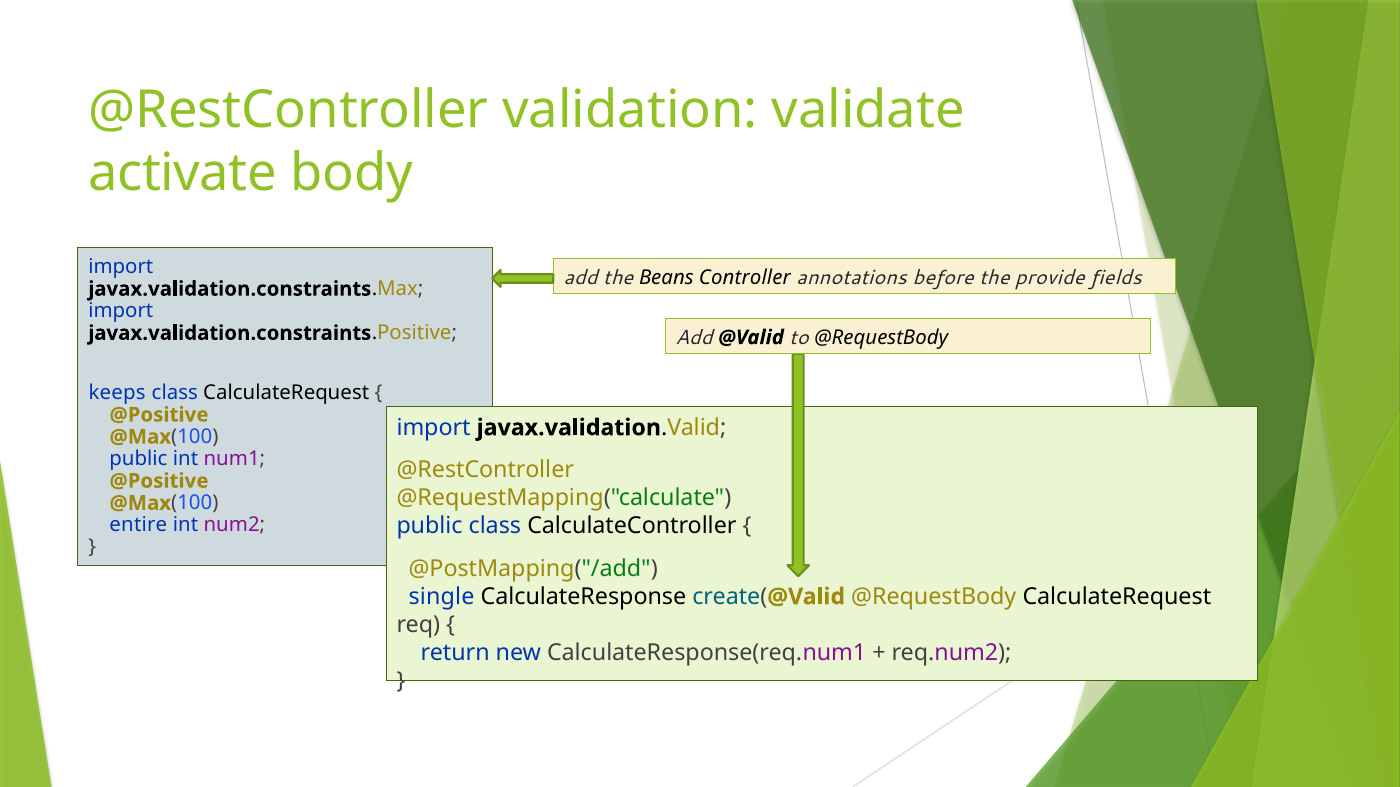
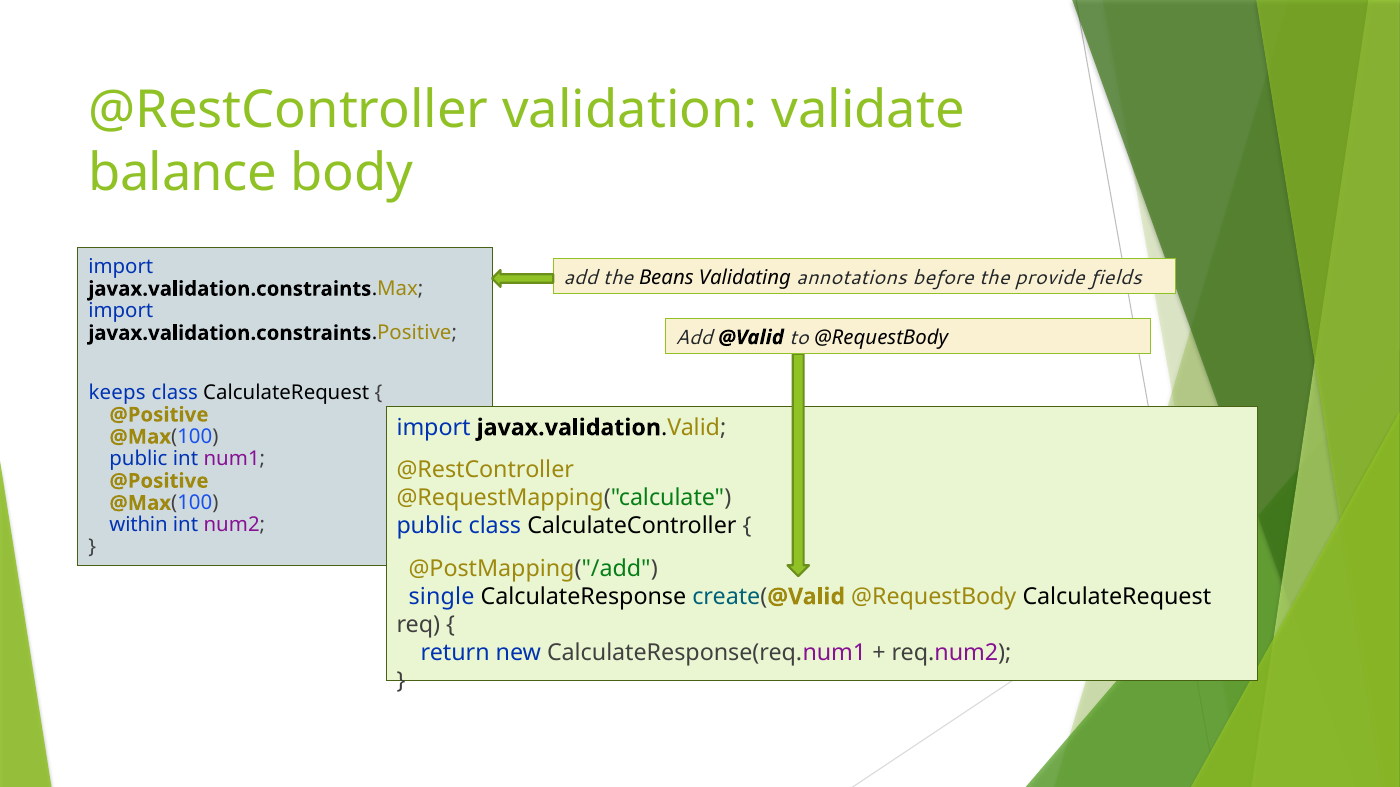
activate: activate -> balance (183, 173)
Controller: Controller -> Validating (745, 278)
entire: entire -> within (139, 525)
